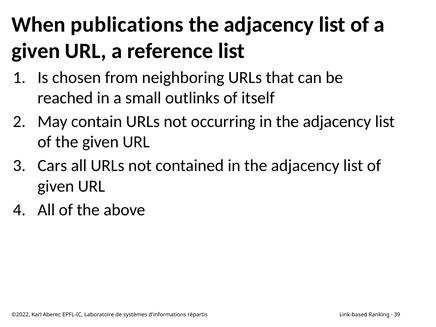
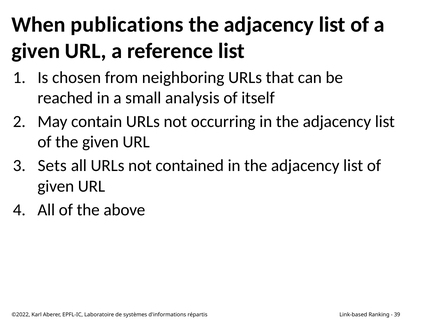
outlinks: outlinks -> analysis (192, 98)
Cars: Cars -> Sets (52, 166)
